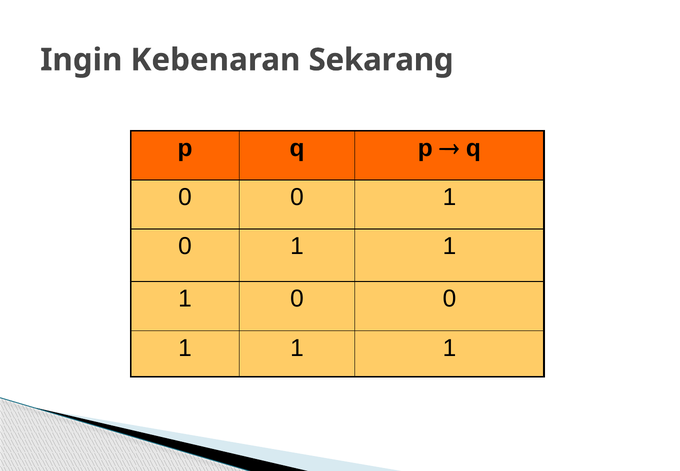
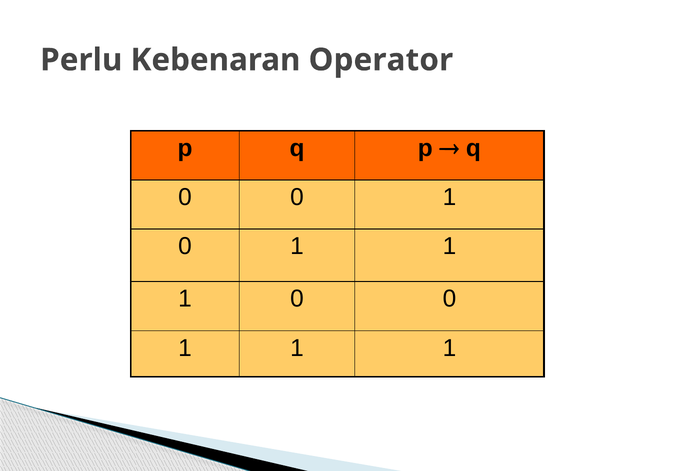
Ingin: Ingin -> Perlu (81, 60)
Sekarang: Sekarang -> Operator (381, 60)
